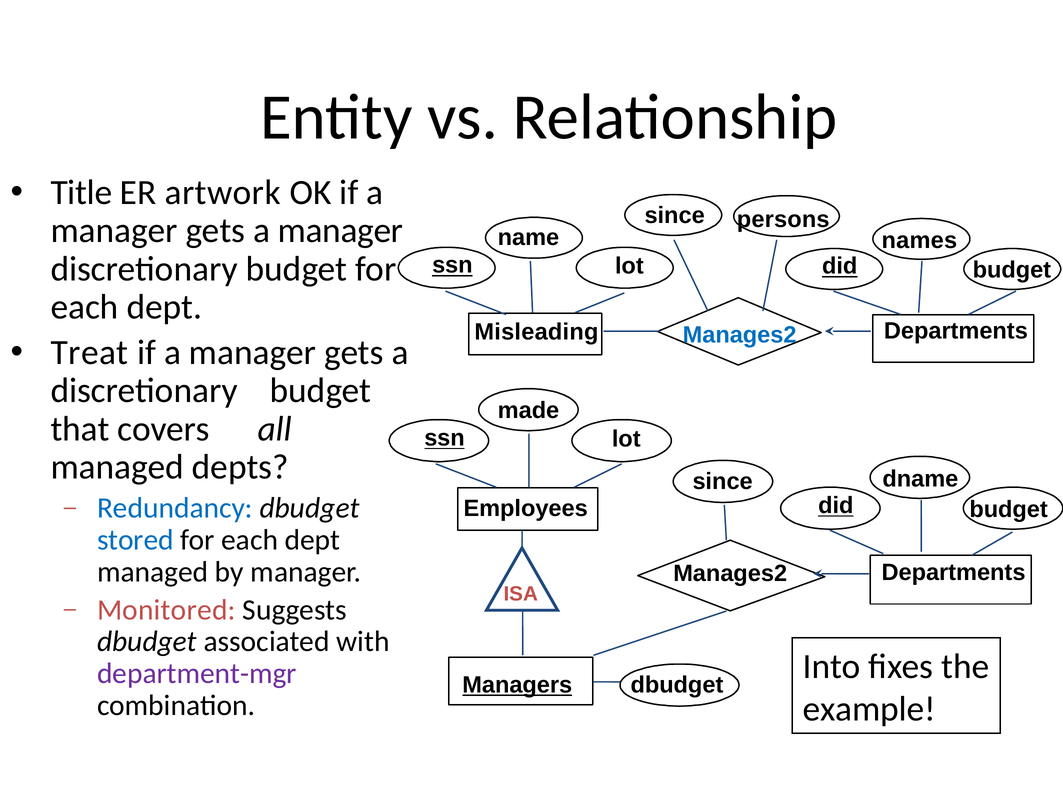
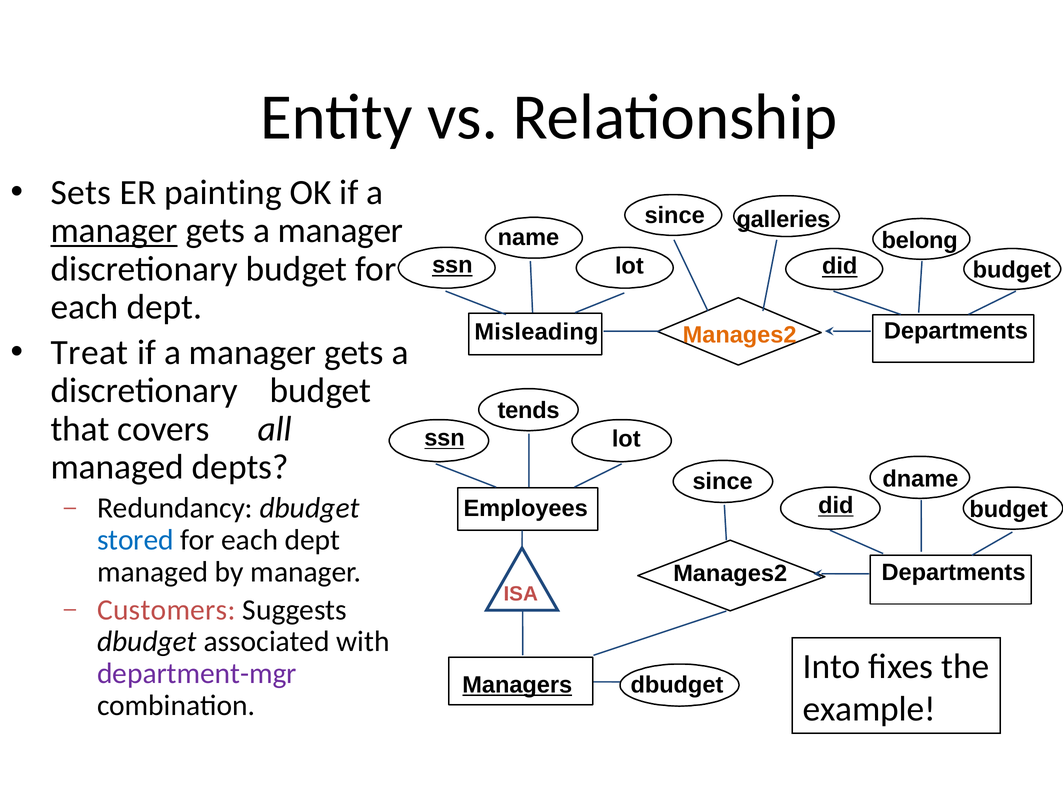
Title: Title -> Sets (81, 193)
artwork: artwork -> painting (223, 193)
persons: persons -> galleries (783, 219)
manager underline: none -> present (114, 231)
names: names -> belong (920, 241)
Manages2 colour: blue -> orange (740, 335)
made: made -> tends (529, 411)
Redundancy colour: blue -> black (175, 508)
Monitored: Monitored -> Customers (166, 610)
